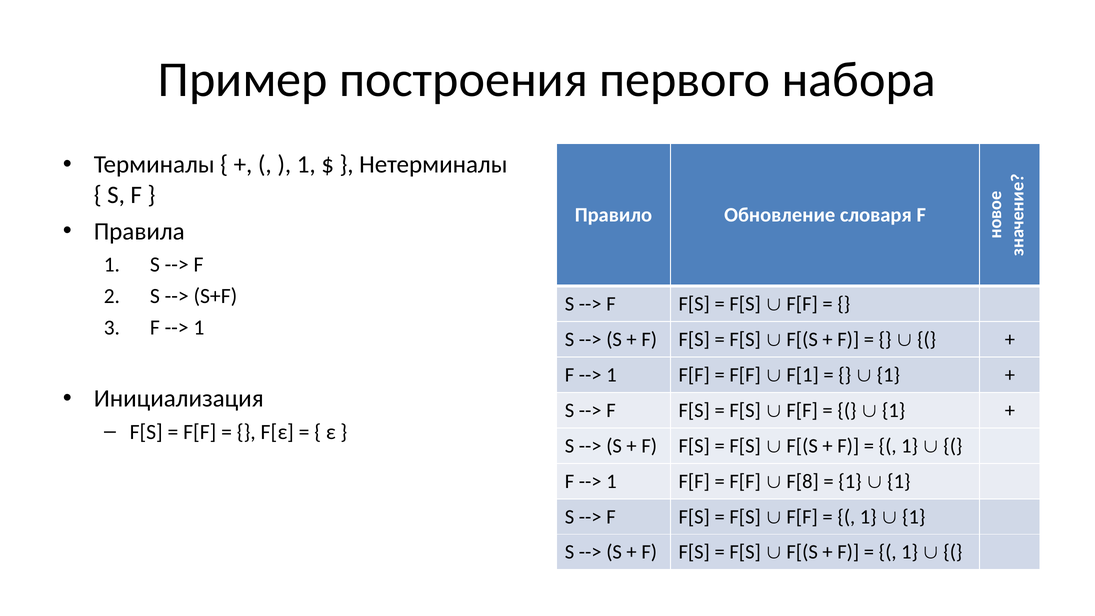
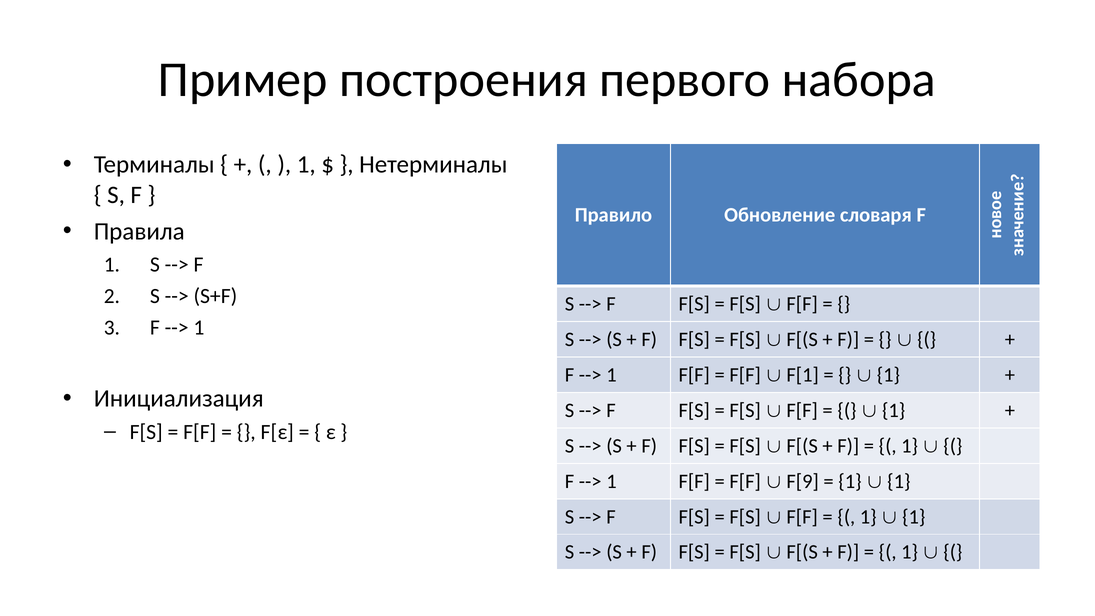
F[8: F[8 -> F[9 (803, 481)
